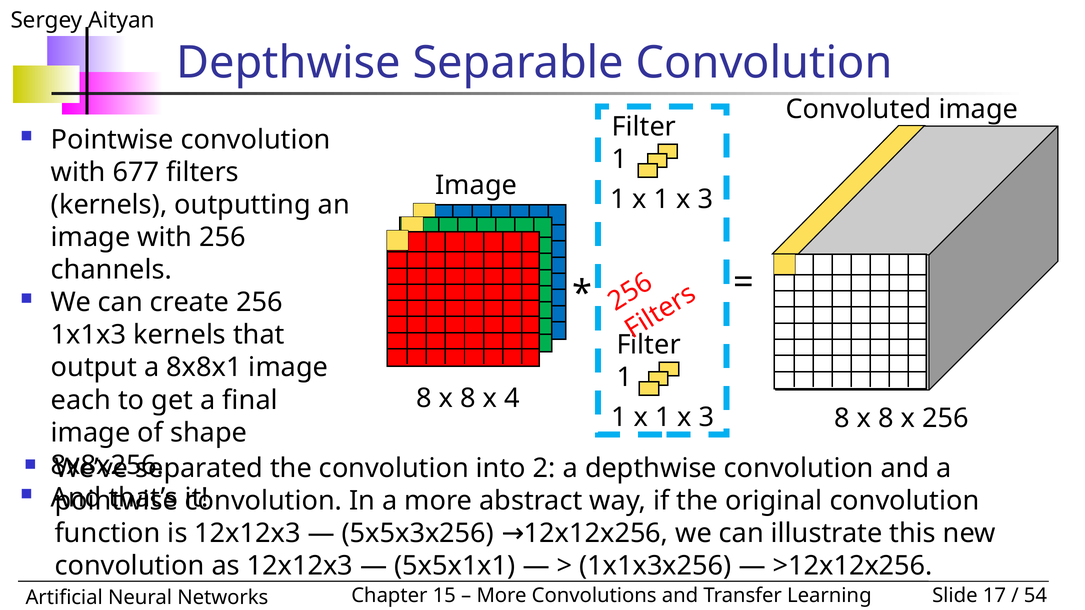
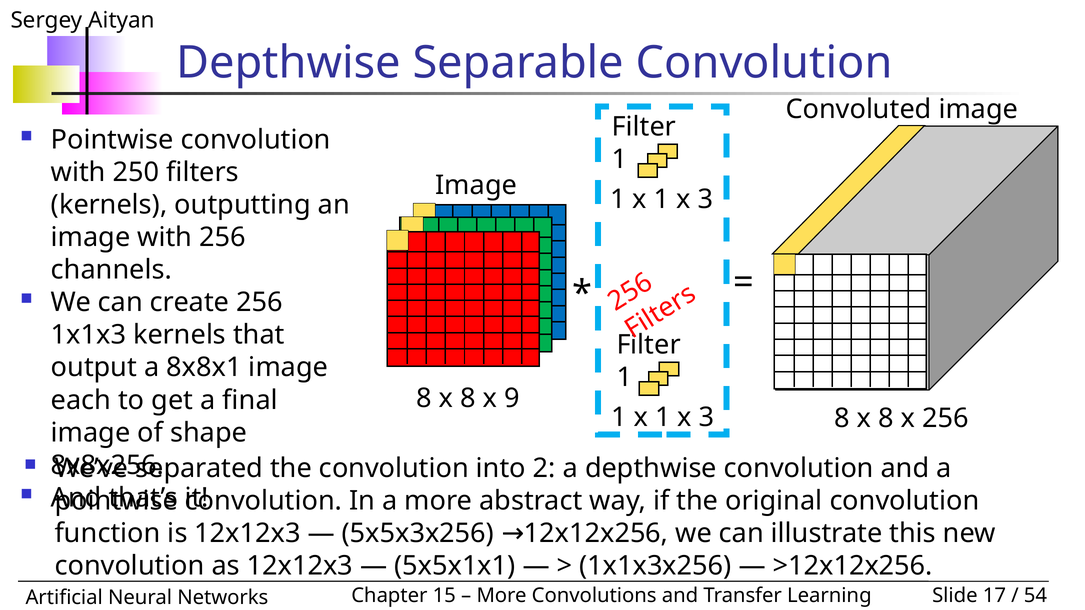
677: 677 -> 250 (136, 172)
4: 4 -> 9 (512, 399)
